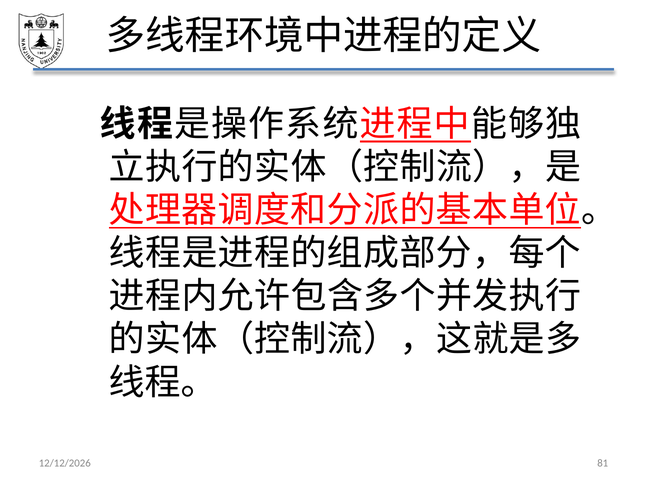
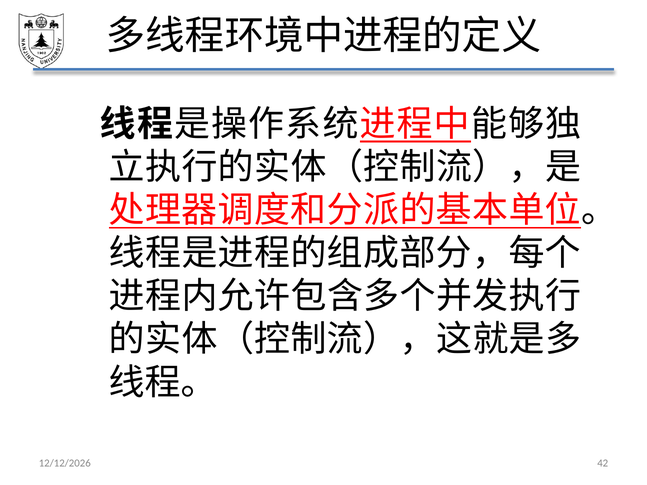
81: 81 -> 42 (603, 463)
